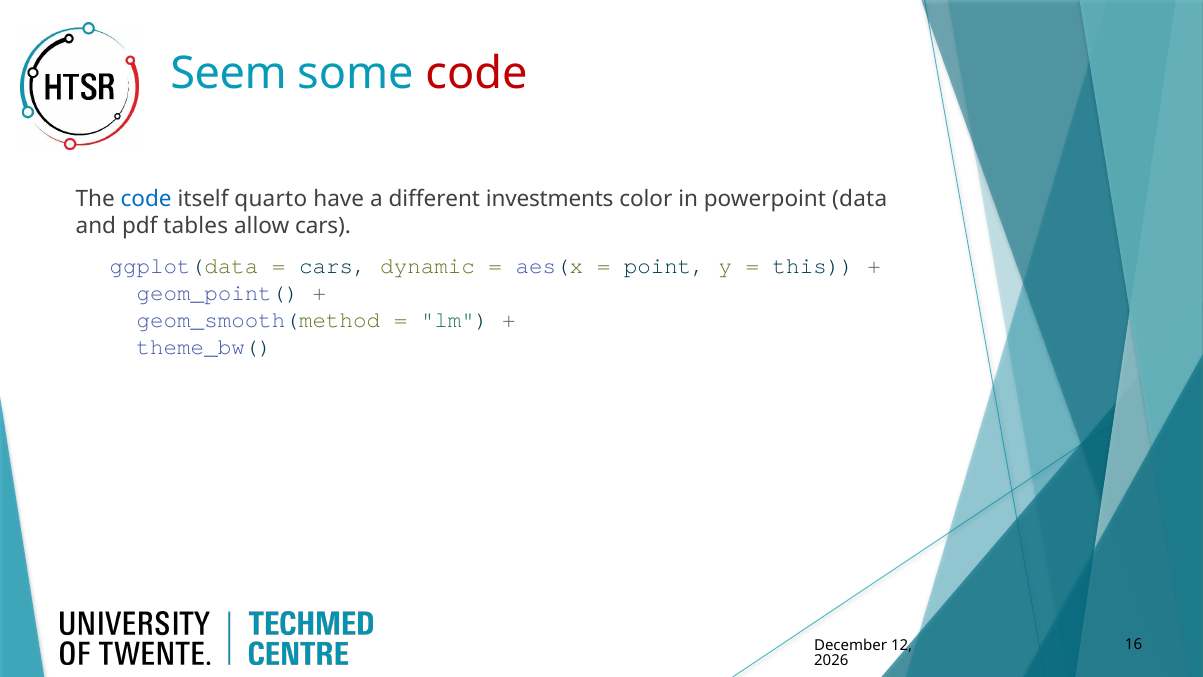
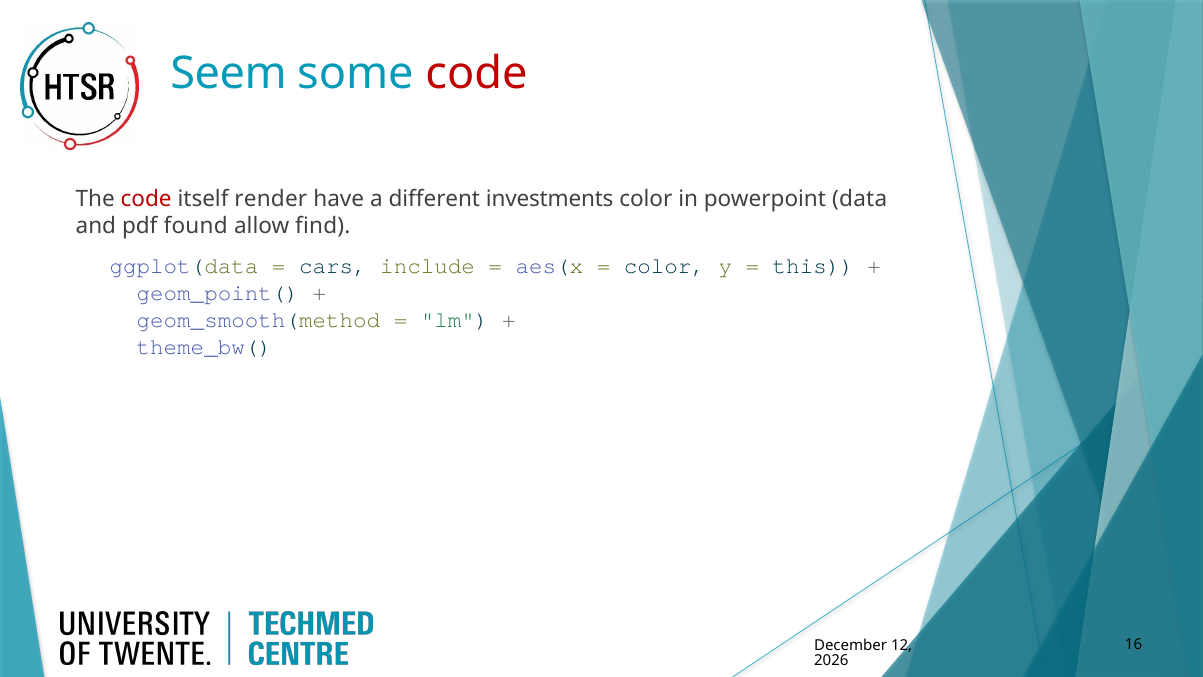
code colour: blue -> red (146, 199)
quarto: quarto -> render (271, 199)
tables: tables -> found (196, 226)
allow cars: cars -> find (323, 226)
dynamic: dynamic -> include (428, 266)
point: point -> color (664, 266)
